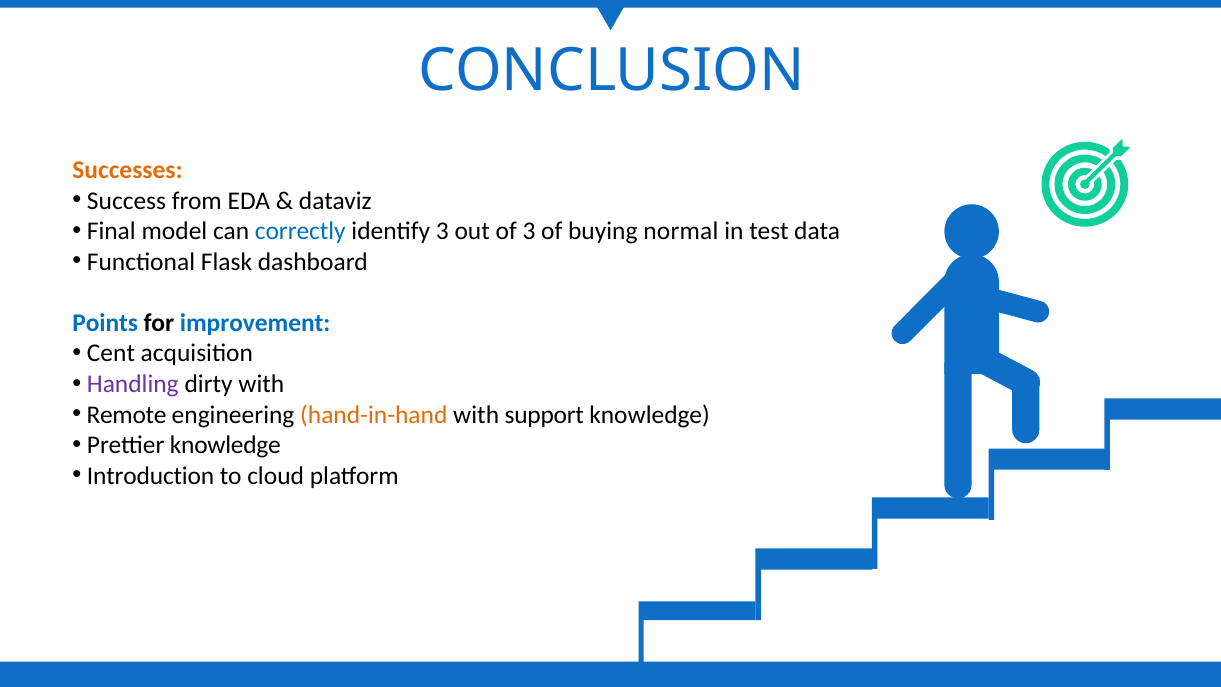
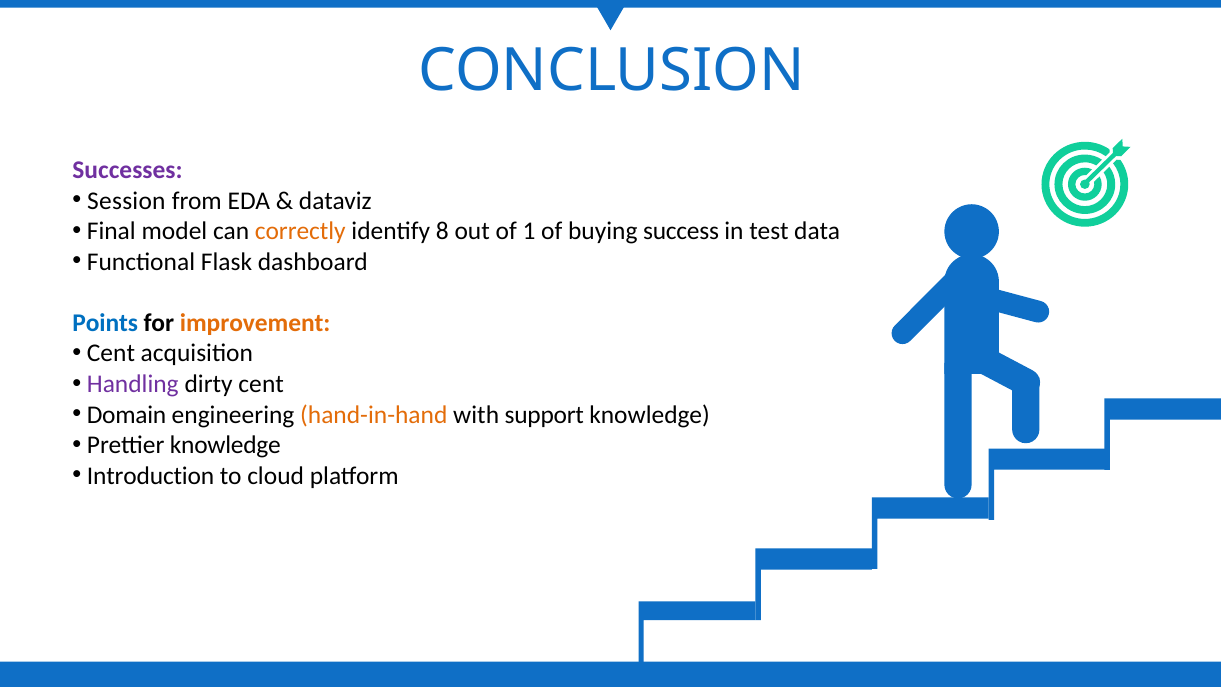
Successes colour: orange -> purple (128, 170)
Success: Success -> Session (126, 201)
correctly colour: blue -> orange (300, 231)
identify 3: 3 -> 8 (442, 231)
of 3: 3 -> 1 (529, 231)
normal: normal -> success (681, 231)
improvement colour: blue -> orange (255, 323)
dirty with: with -> cent (261, 384)
Remote: Remote -> Domain (127, 415)
